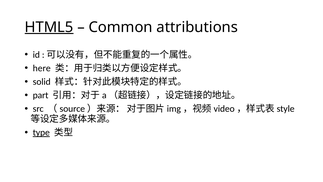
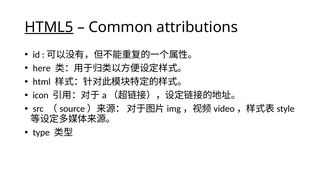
solid: solid -> html (42, 82)
part: part -> icon (41, 95)
type underline: present -> none (41, 132)
